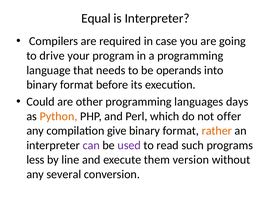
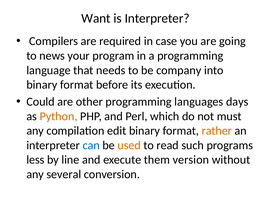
Equal: Equal -> Want (96, 18)
drive: drive -> news (52, 56)
operands: operands -> company (179, 70)
offer: offer -> must (229, 116)
give: give -> edit (117, 130)
can colour: purple -> blue (91, 145)
used colour: purple -> orange (129, 145)
